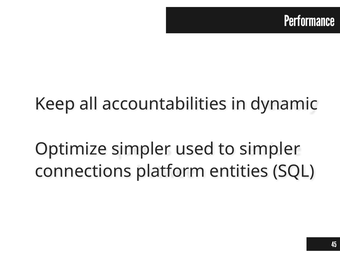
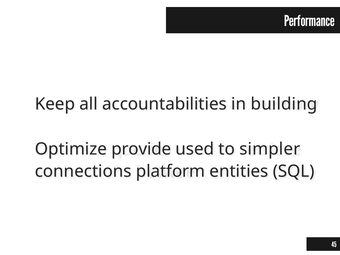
dynamic: dynamic -> building (284, 104)
Optimize simpler: simpler -> provide (141, 149)
